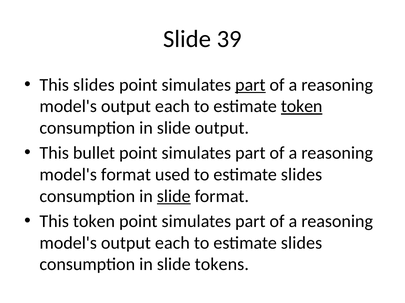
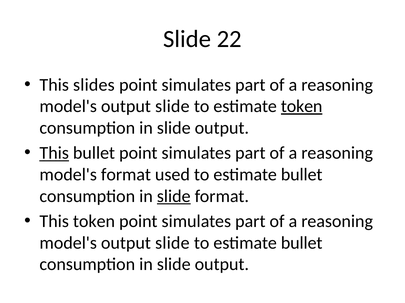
39: 39 -> 22 (229, 39)
part underline: present -> none (250, 85)
each: each -> slide (172, 107)
This underline: none -> present (54, 153)
used to estimate slides: slides -> bullet (302, 175)
each: each -> slide (172, 243)
slides: slides -> bullet (302, 243)
tokens: tokens -> output (222, 265)
